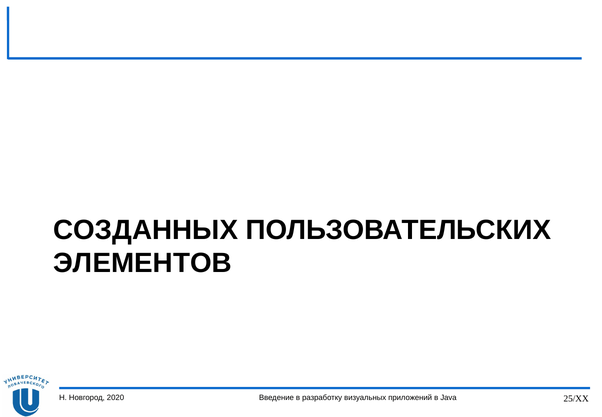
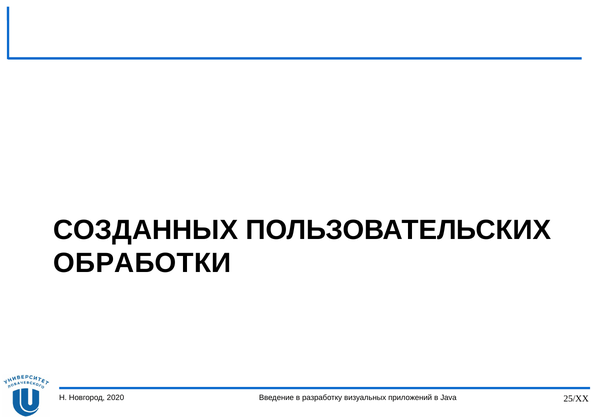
ЭЛЕМЕНТОВ: ЭЛЕМЕНТОВ -> ОБРАБОТКИ (142, 263)
